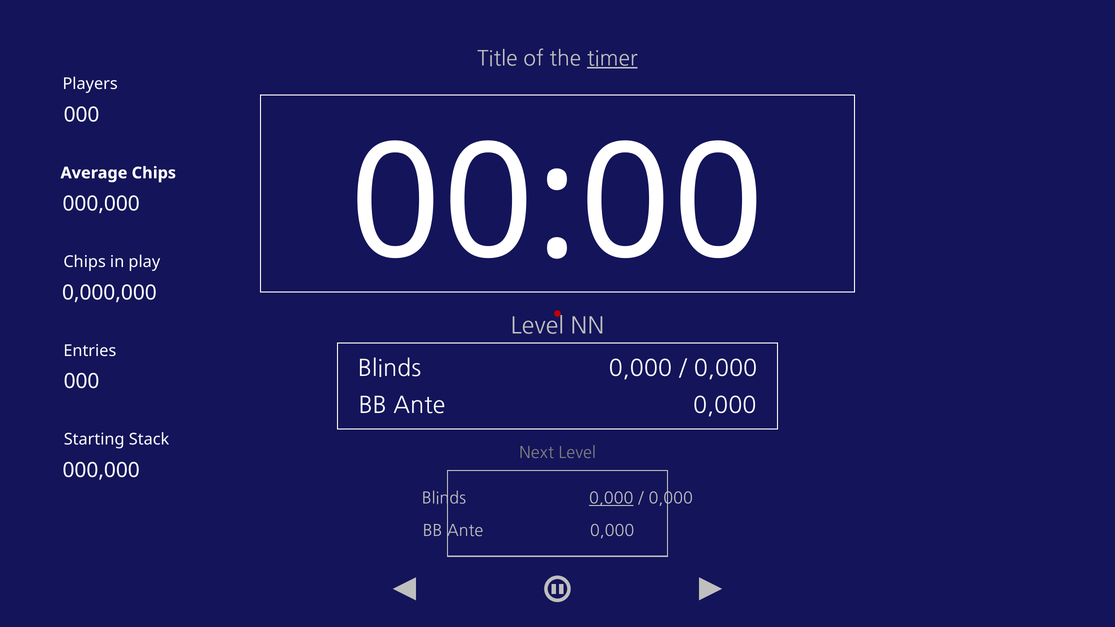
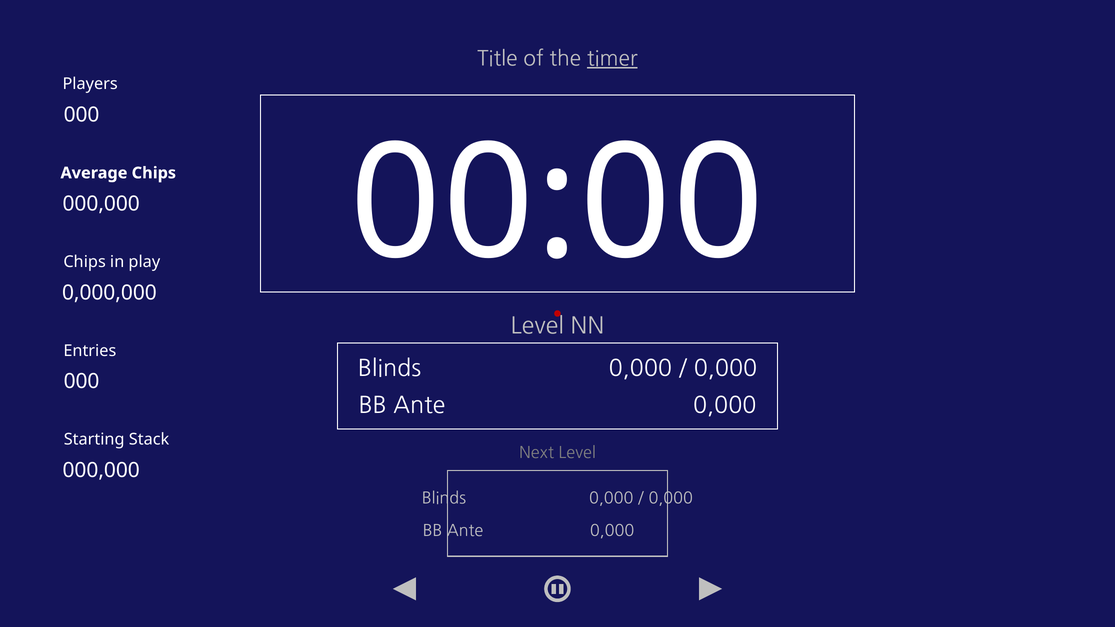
0,000 underline: present -> none (611, 498)
